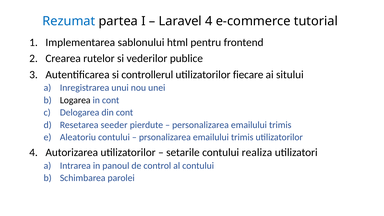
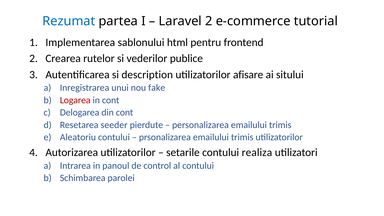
Laravel 4: 4 -> 2 (209, 21)
controllerul: controllerul -> description (147, 75)
fiecare: fiecare -> afisare (248, 75)
unei: unei -> fake (157, 88)
Logarea colour: black -> red (75, 100)
